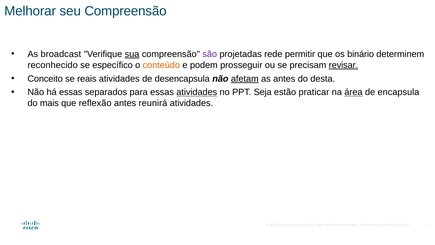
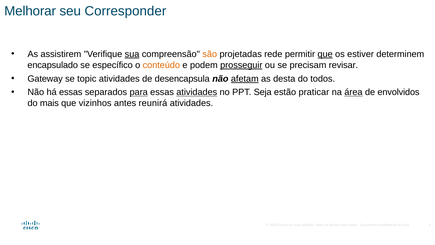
seu Compreensão: Compreensão -> Corresponder (125, 11)
broadcast: broadcast -> assistirem (61, 54)
são colour: purple -> orange (210, 54)
que underline: none -> present (325, 54)
binário: binário -> estiver (361, 54)
reconhecido: reconhecido -> encapsulado (53, 65)
prosseguir underline: none -> present (241, 65)
revisar underline: present -> none (343, 65)
Conceito: Conceito -> Gateway (45, 79)
reais: reais -> topic (87, 79)
as antes: antes -> desta (284, 79)
do desta: desta -> todos (323, 79)
para underline: none -> present (139, 92)
encapsula: encapsula -> envolvidos (399, 92)
reflexão: reflexão -> vizinhos (95, 103)
